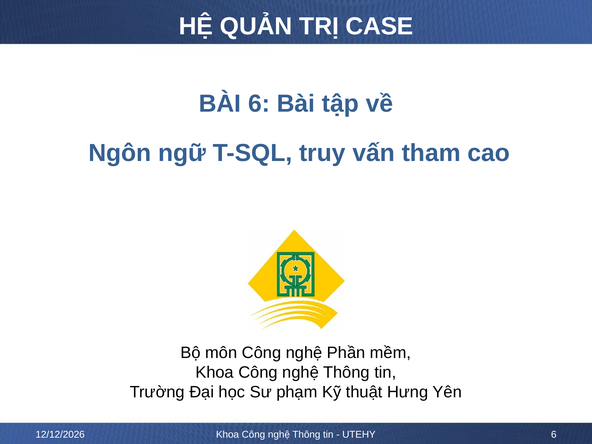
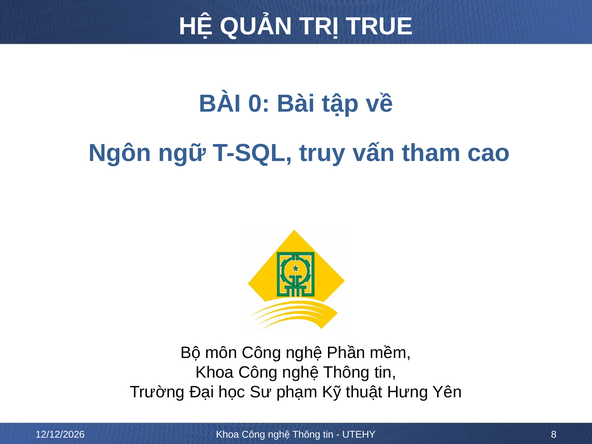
CASE: CASE -> TRUE (379, 26)
BÀI 6: 6 -> 0 (259, 104)
UTEHY 6: 6 -> 8 (554, 435)
